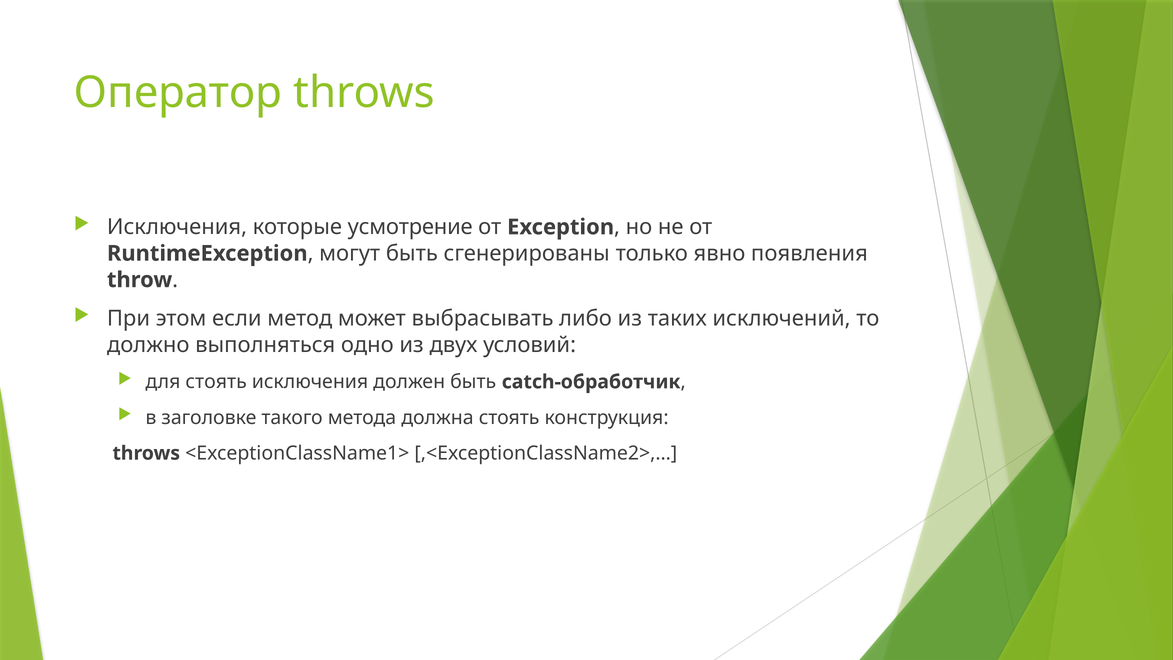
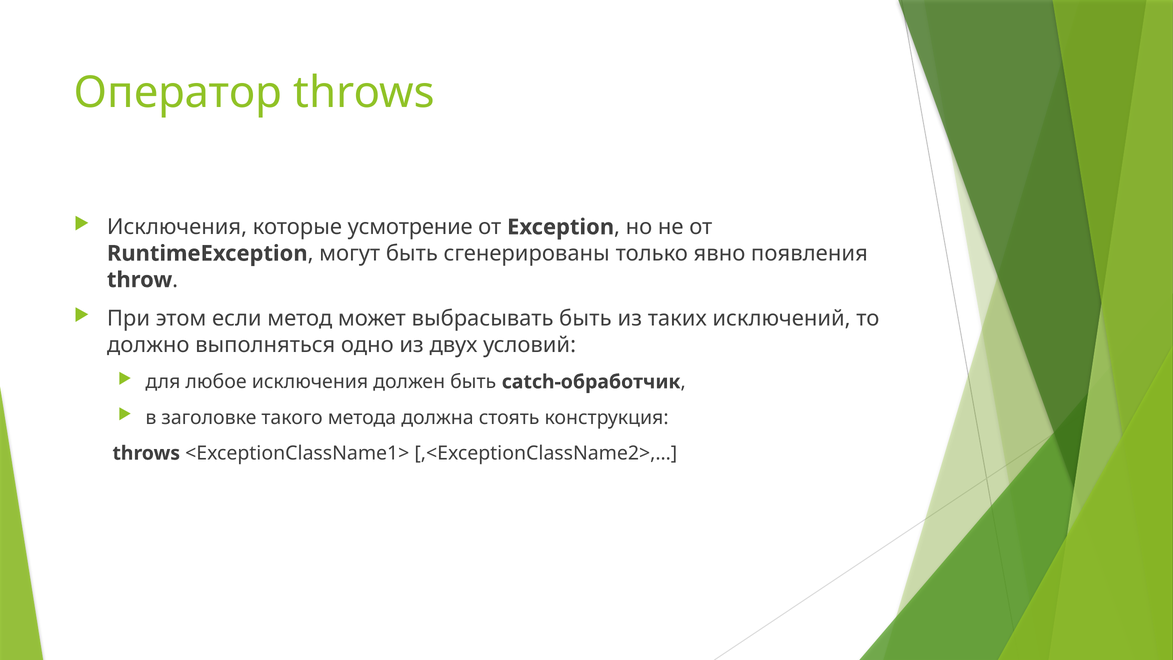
выбрасывать либо: либо -> быть (585, 318)
для стоять: стоять -> любое (216, 382)
